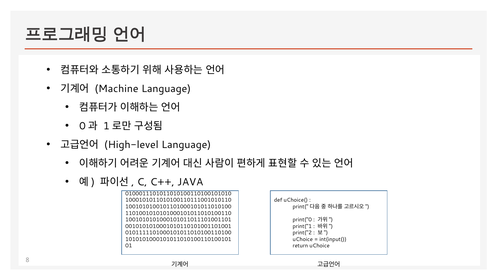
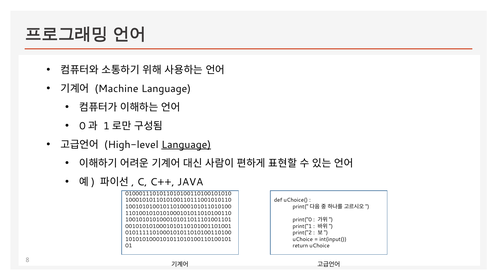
Language underline: none -> present (186, 144)
